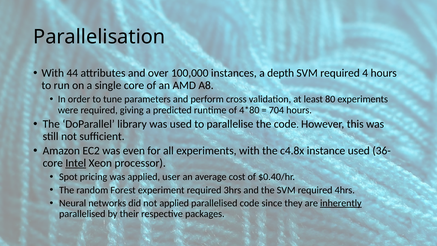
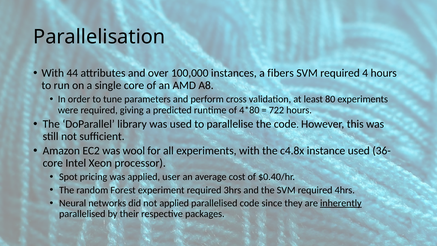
depth: depth -> fibers (281, 73)
704: 704 -> 722 (276, 110)
even: even -> wool (134, 151)
Intel underline: present -> none (76, 163)
